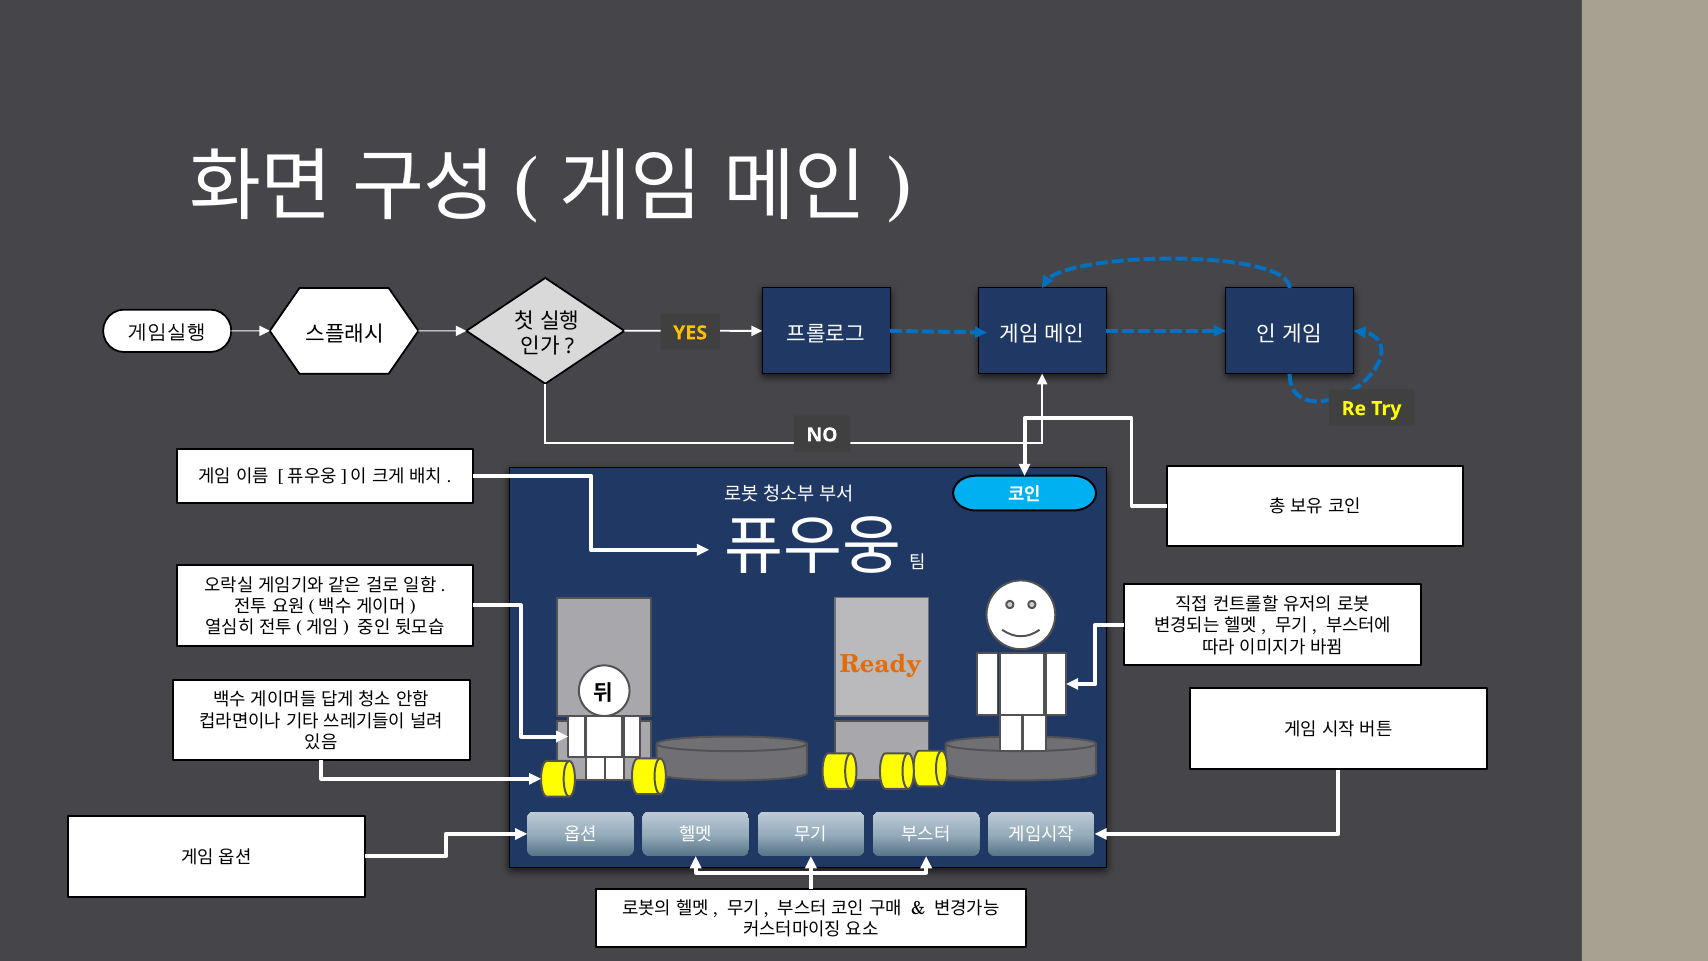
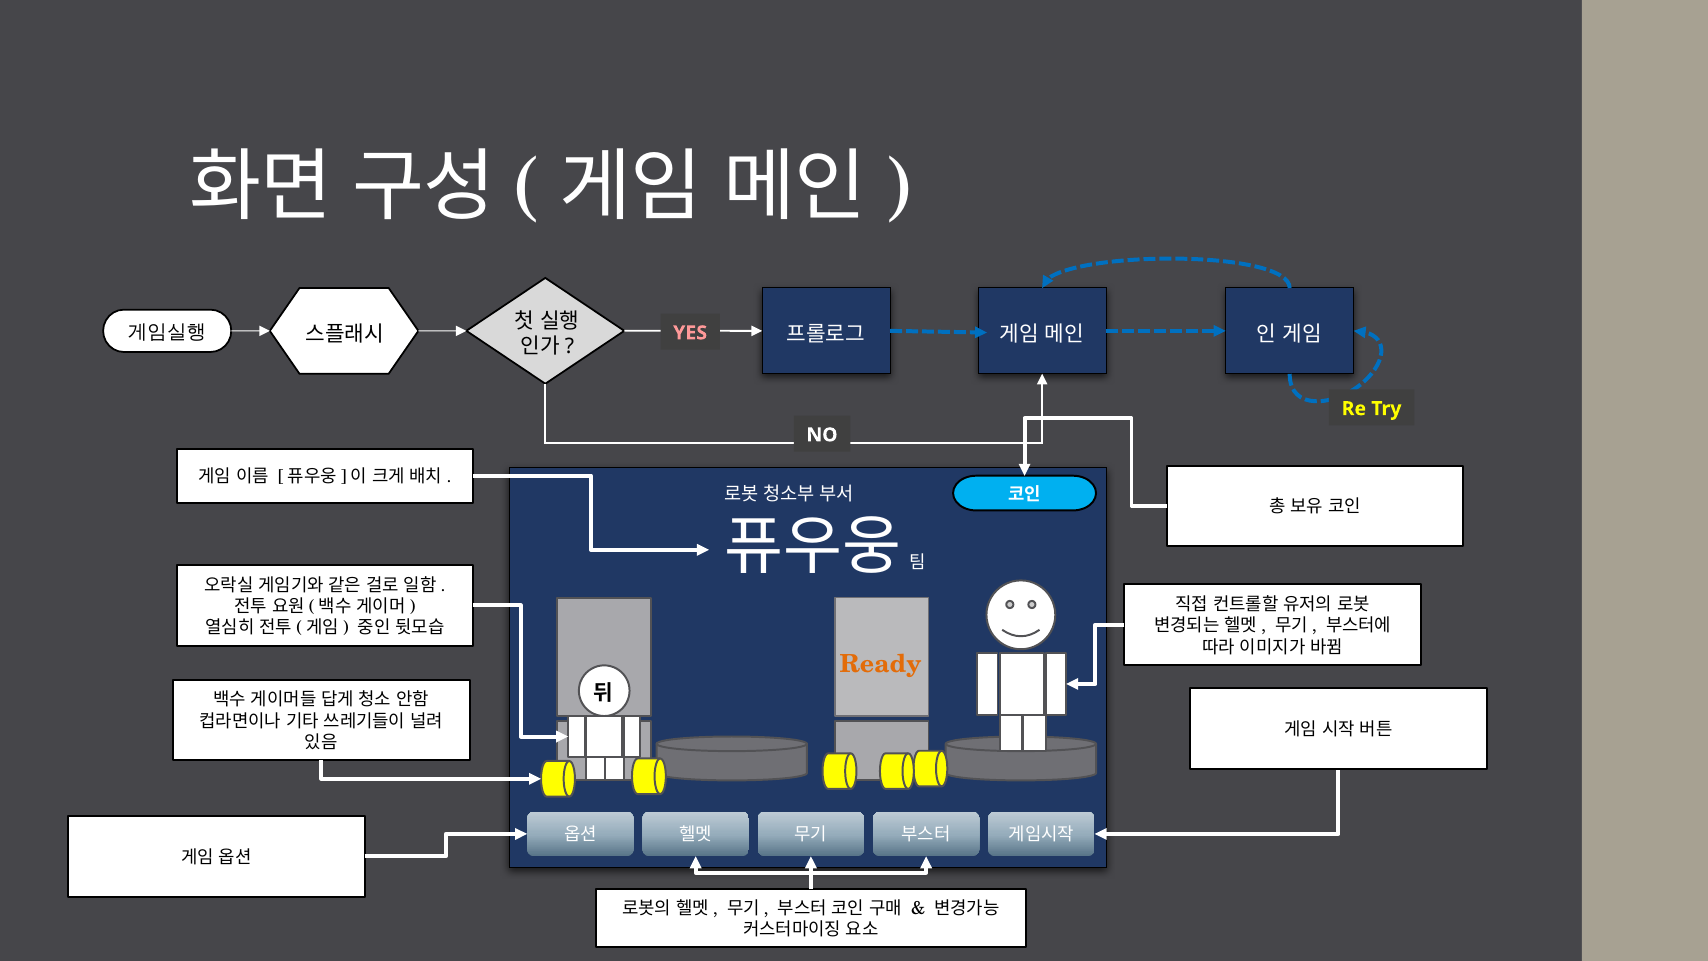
YES colour: yellow -> pink (690, 333)
